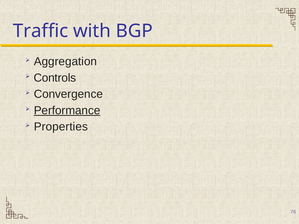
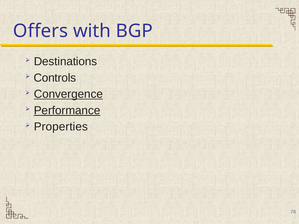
Traffic: Traffic -> Offers (41, 31)
Aggregation: Aggregation -> Destinations (65, 62)
Convergence underline: none -> present (68, 94)
